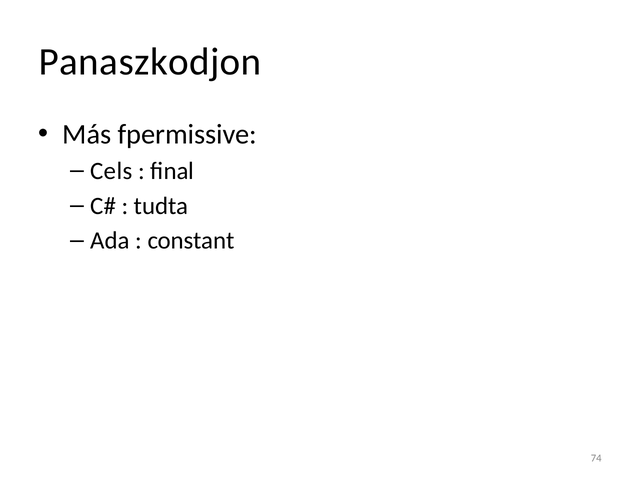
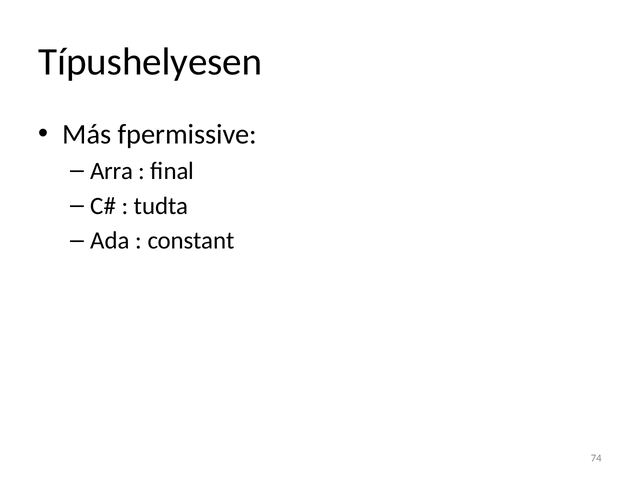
Panaszkodjon: Panaszkodjon -> Típushelyesen (150, 62)
Cels: Cels -> Arra (112, 171)
